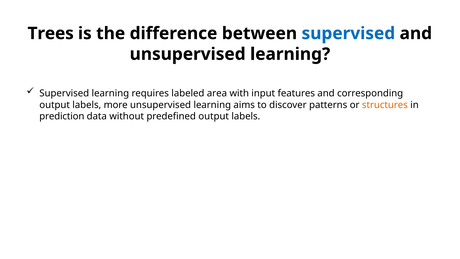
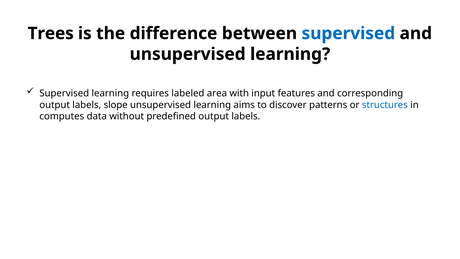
more: more -> slope (116, 105)
structures colour: orange -> blue (385, 105)
prediction: prediction -> computes (62, 116)
